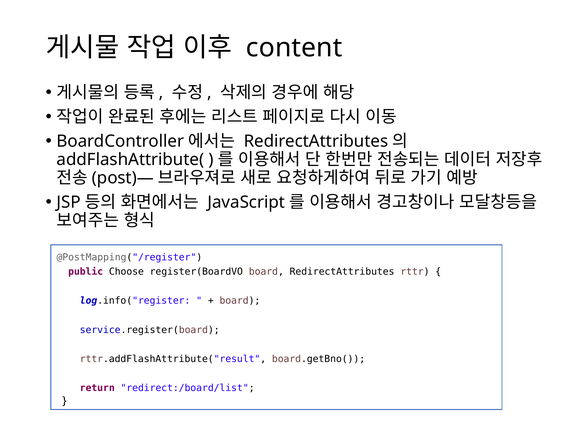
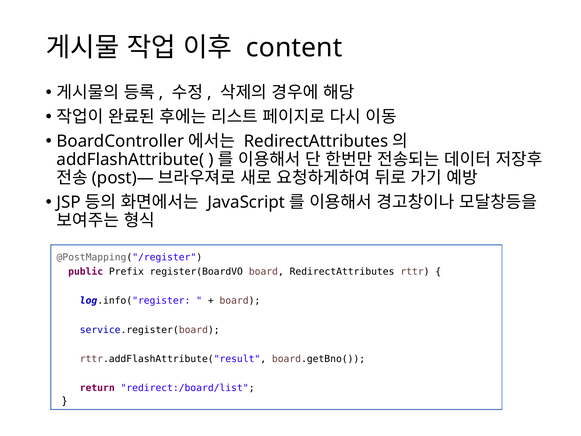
Choose: Choose -> Prefix (126, 272)
